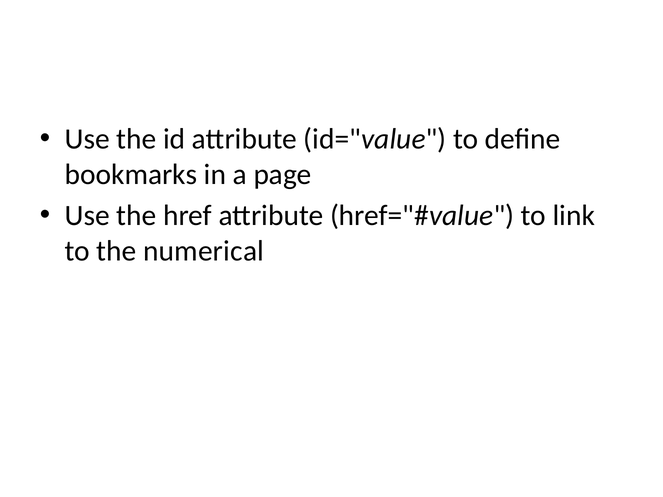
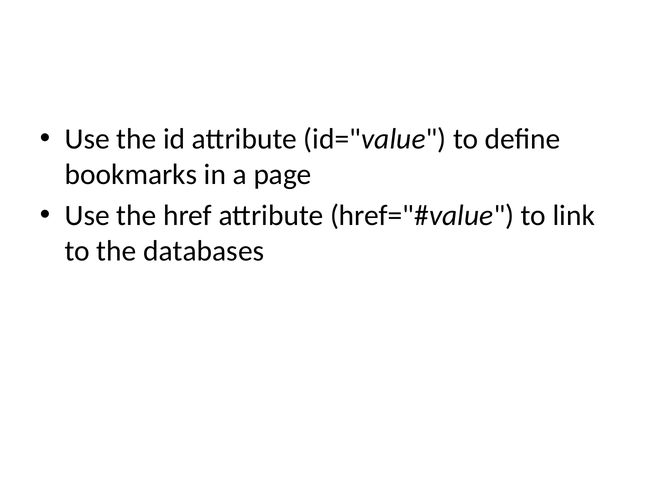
numerical: numerical -> databases (204, 251)
